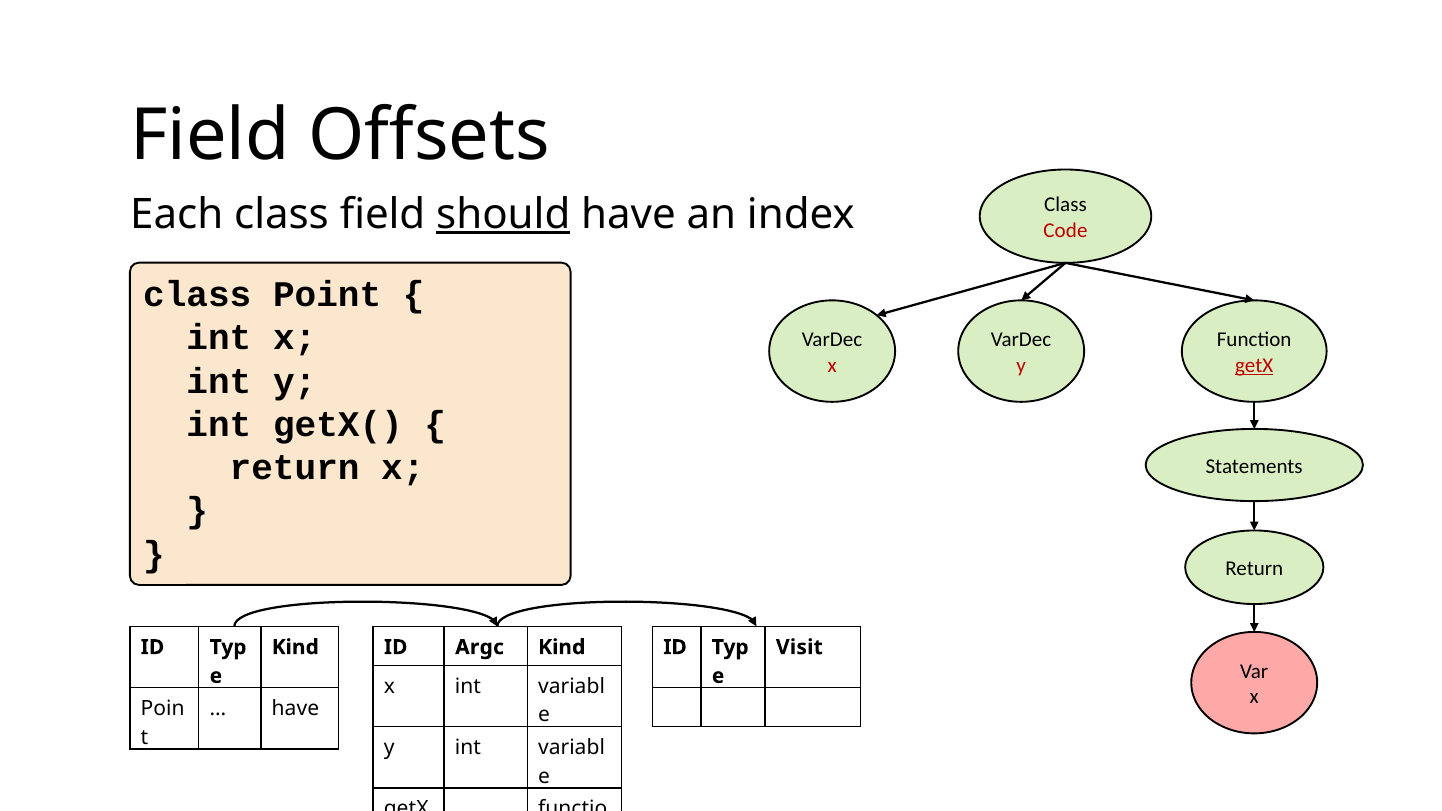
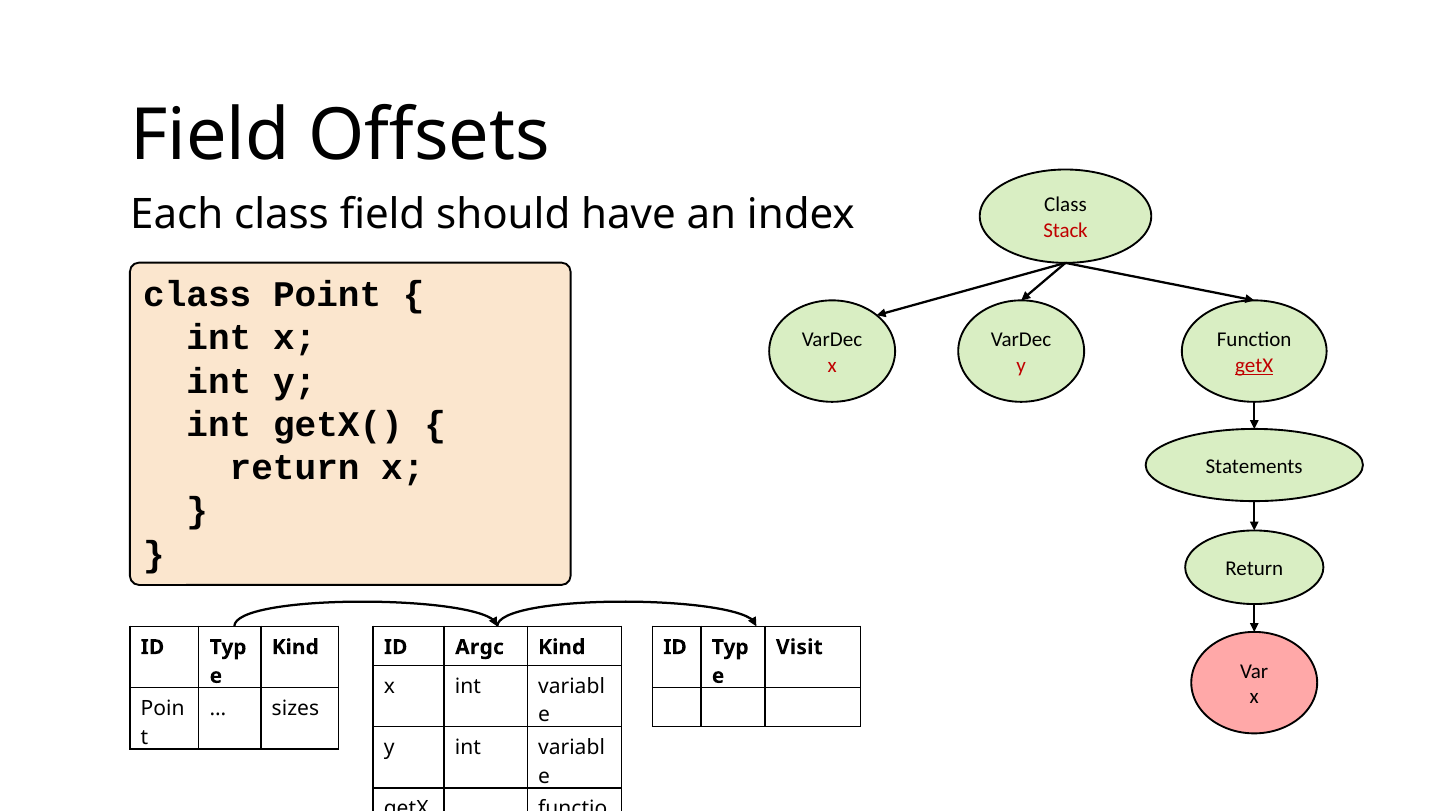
should underline: present -> none (503, 214)
Code: Code -> Stack (1066, 230)
have: have -> sizes (295, 709)
